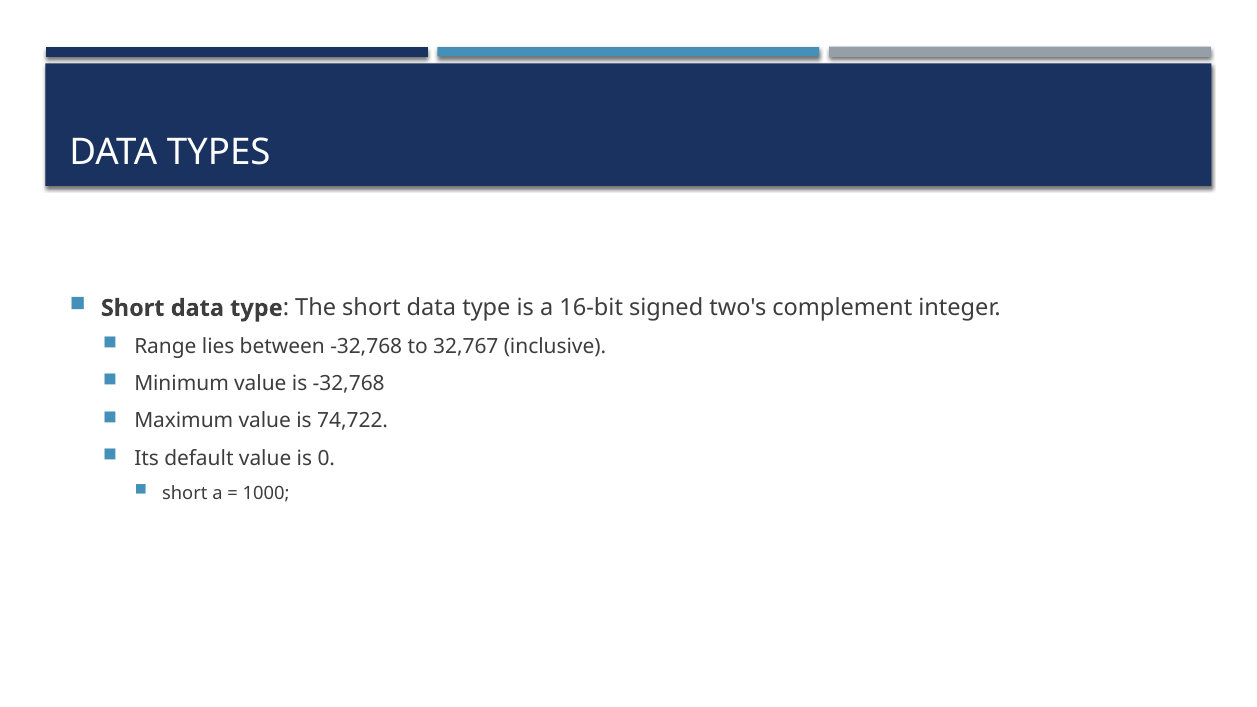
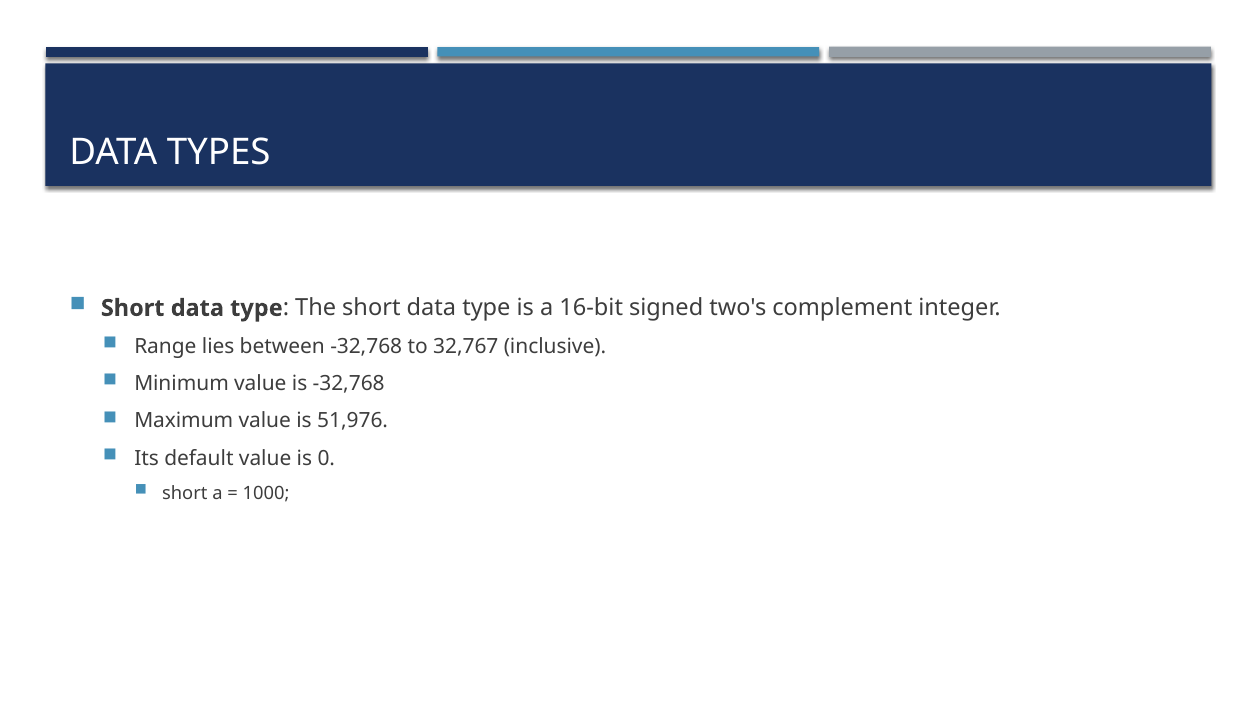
74,722: 74,722 -> 51,976 (353, 421)
